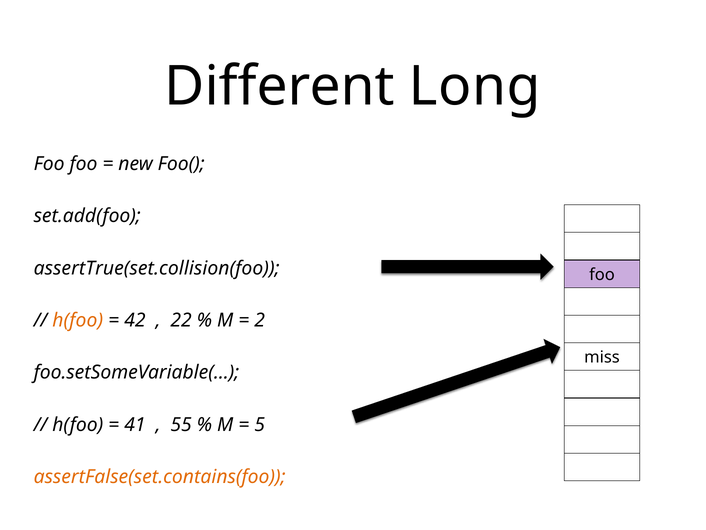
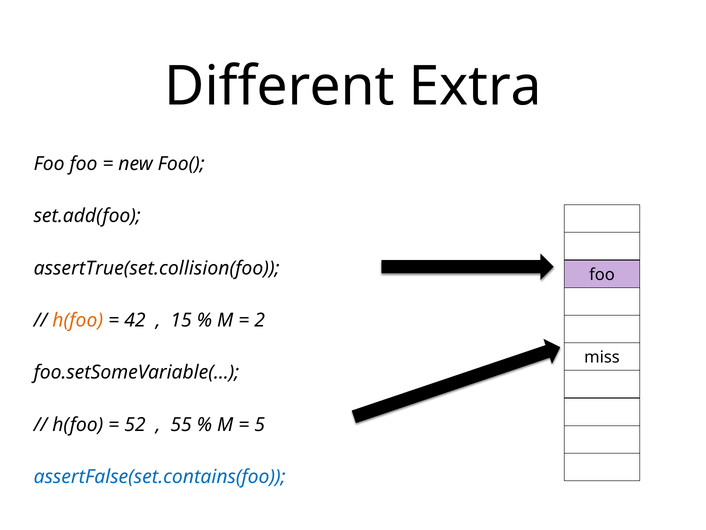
Long: Long -> Extra (475, 87)
22: 22 -> 15 (181, 320)
41: 41 -> 52 (135, 424)
assertFalse(set.contains(foo colour: orange -> blue (160, 476)
